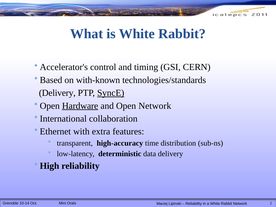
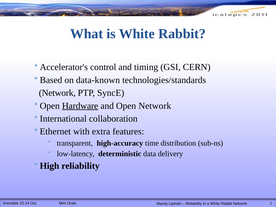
with-known: with-known -> data-known (98, 80)
Delivery: Delivery -> Network (57, 93)
SyncE underline: present -> none (111, 93)
